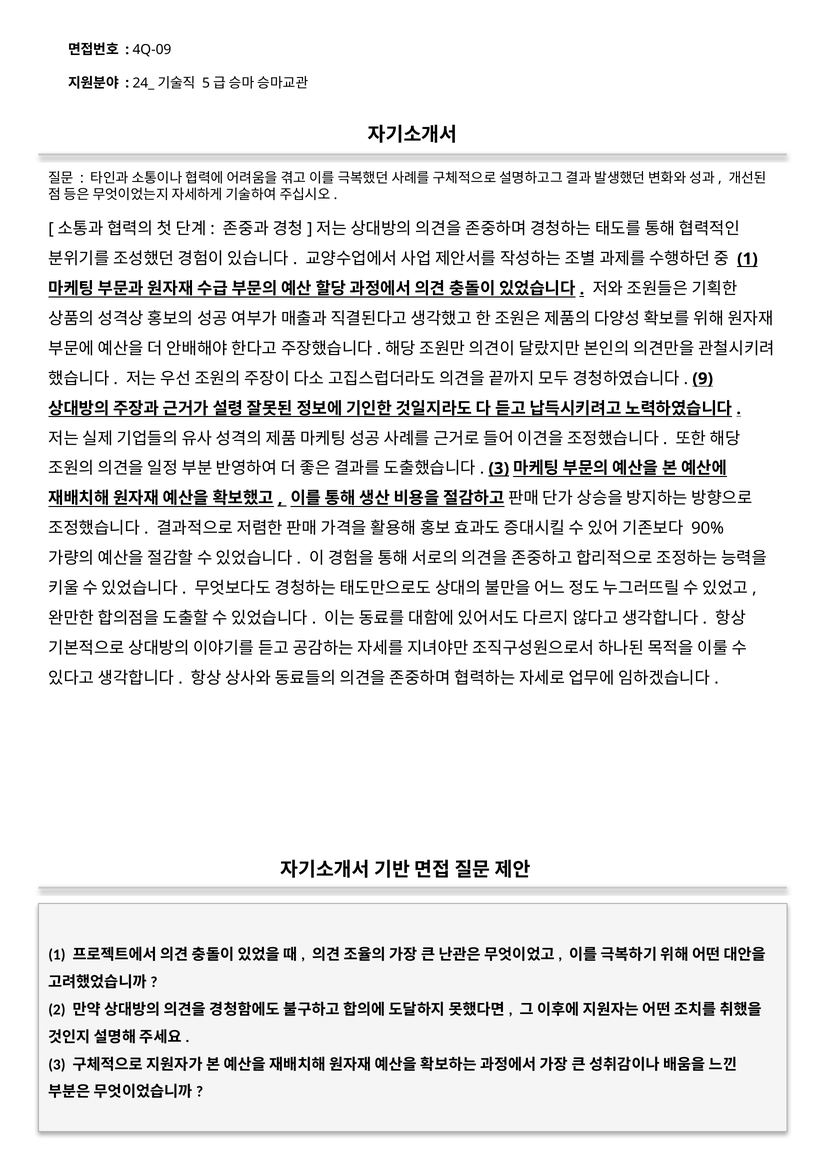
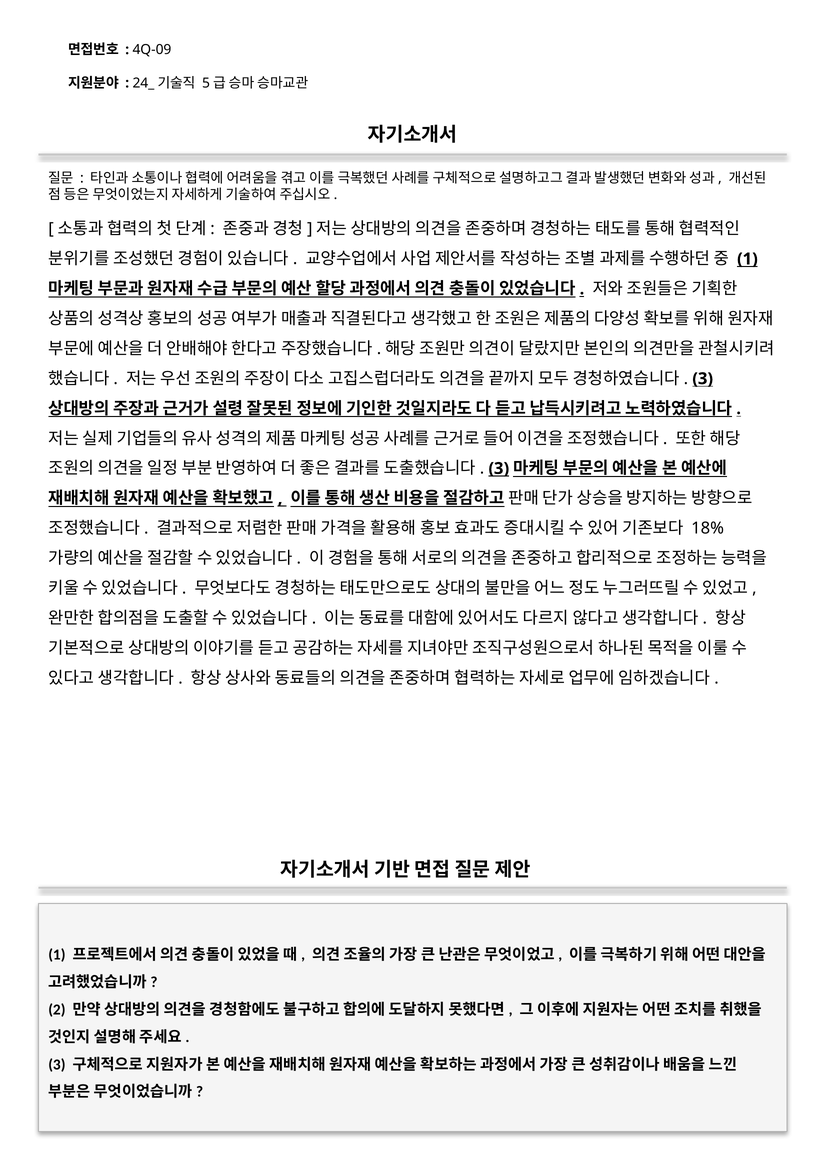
9: 9 -> 3 (703, 379)
90%: 90% -> 18% (708, 528)
